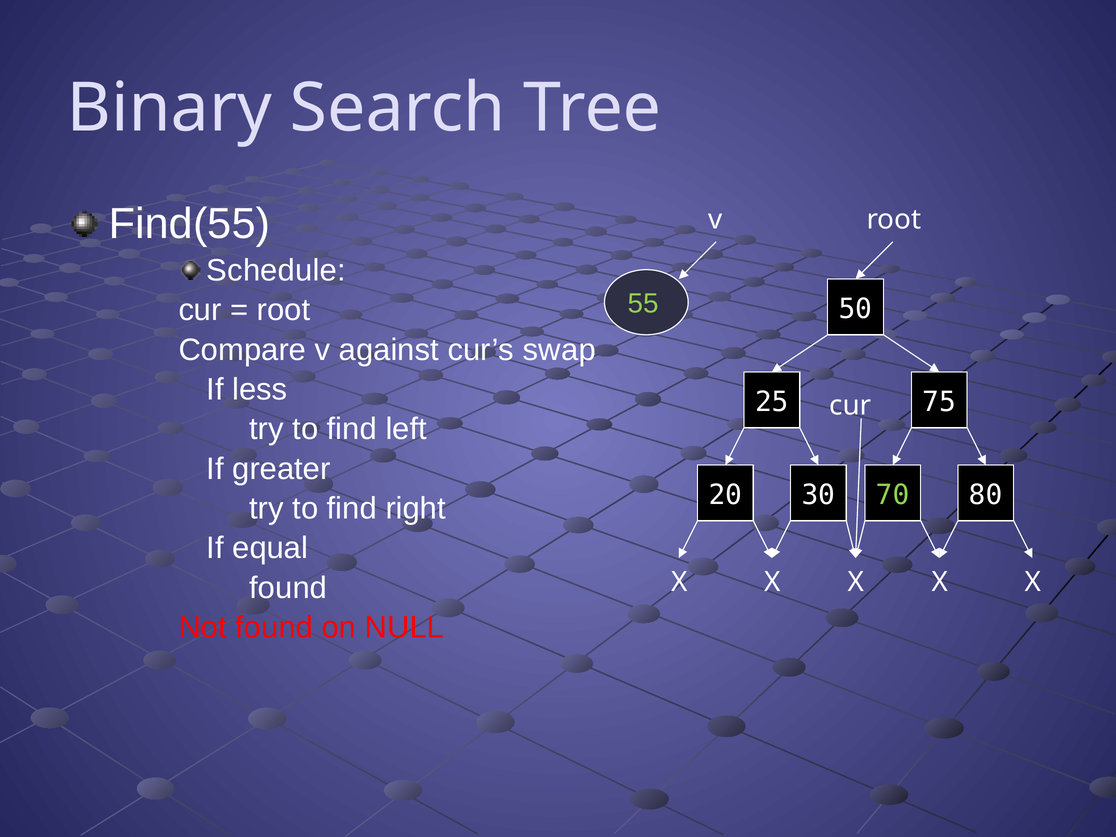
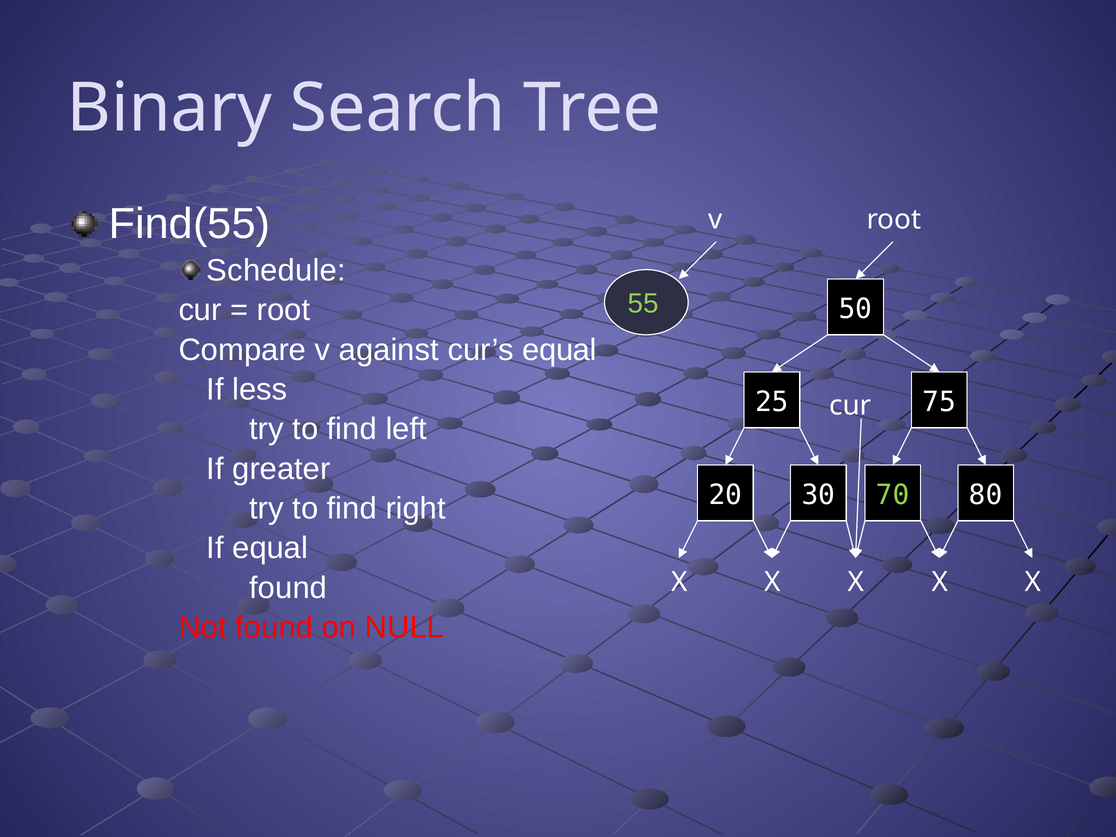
cur’s swap: swap -> equal (559, 350)
